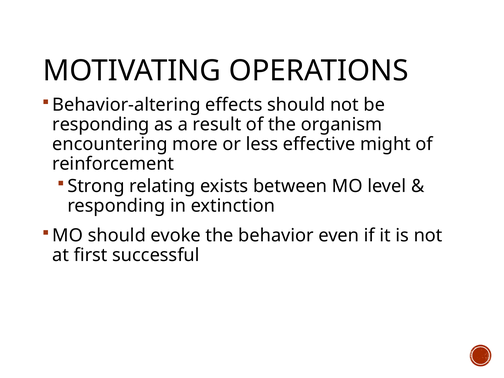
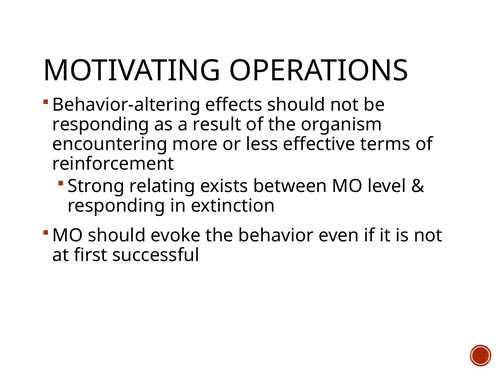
might: might -> terms (385, 144)
